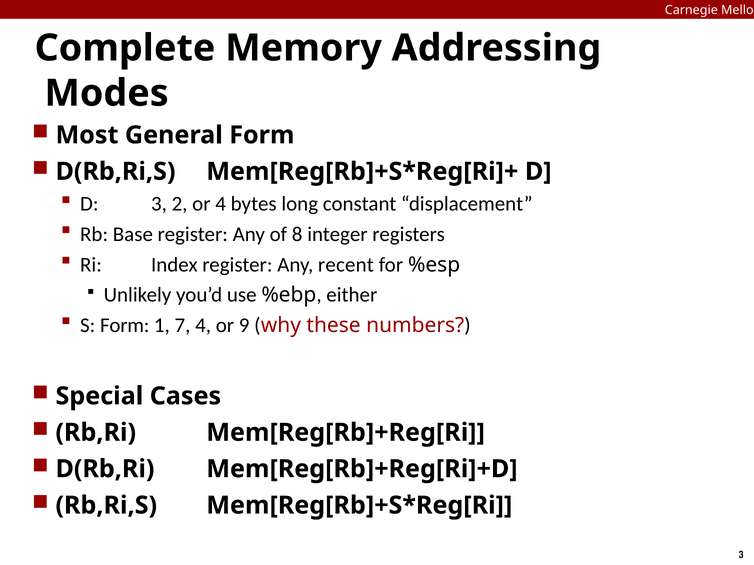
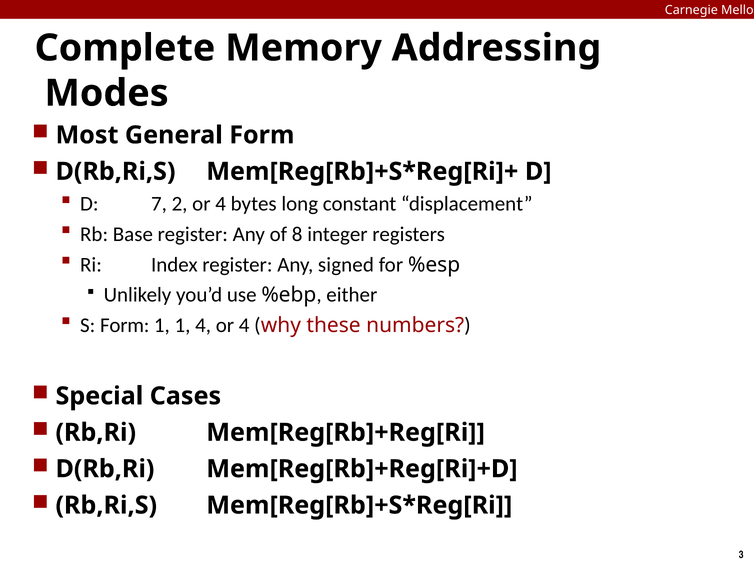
D 3: 3 -> 7 (159, 204)
recent: recent -> signed (346, 265)
1 7: 7 -> 1 (183, 326)
4 or 9: 9 -> 4 (244, 326)
